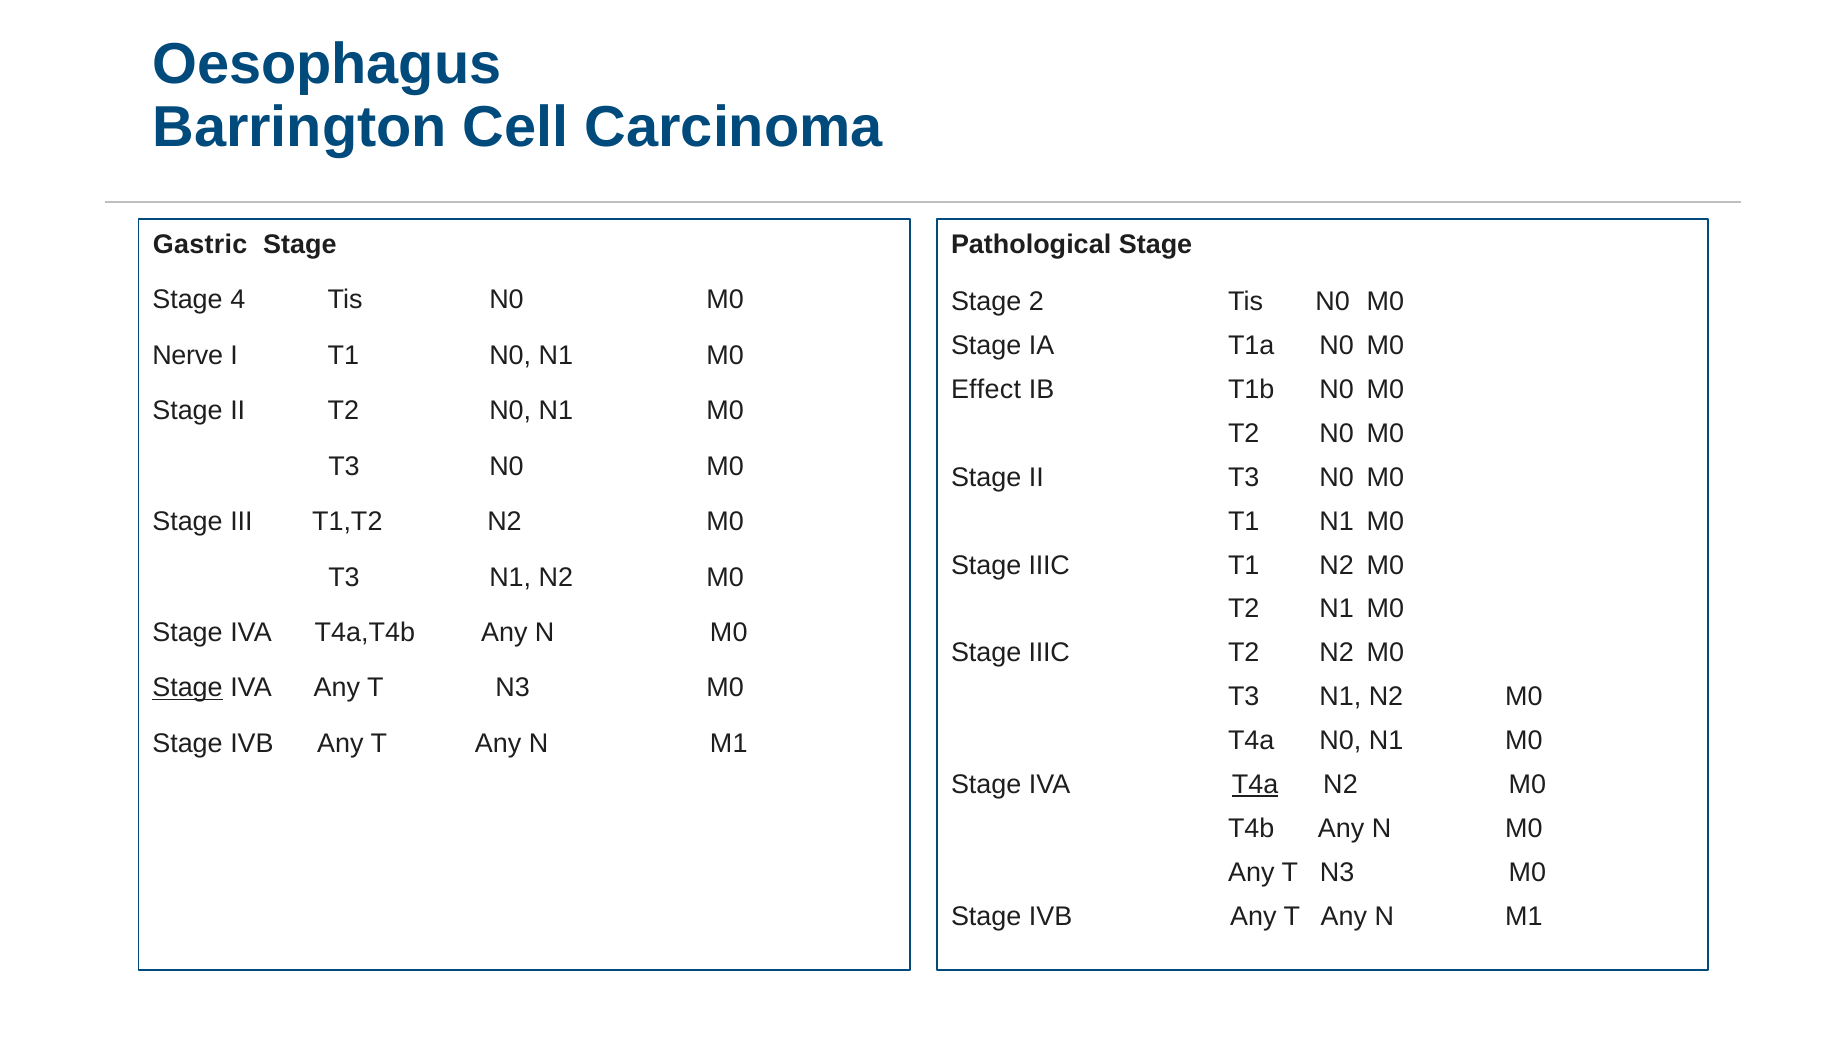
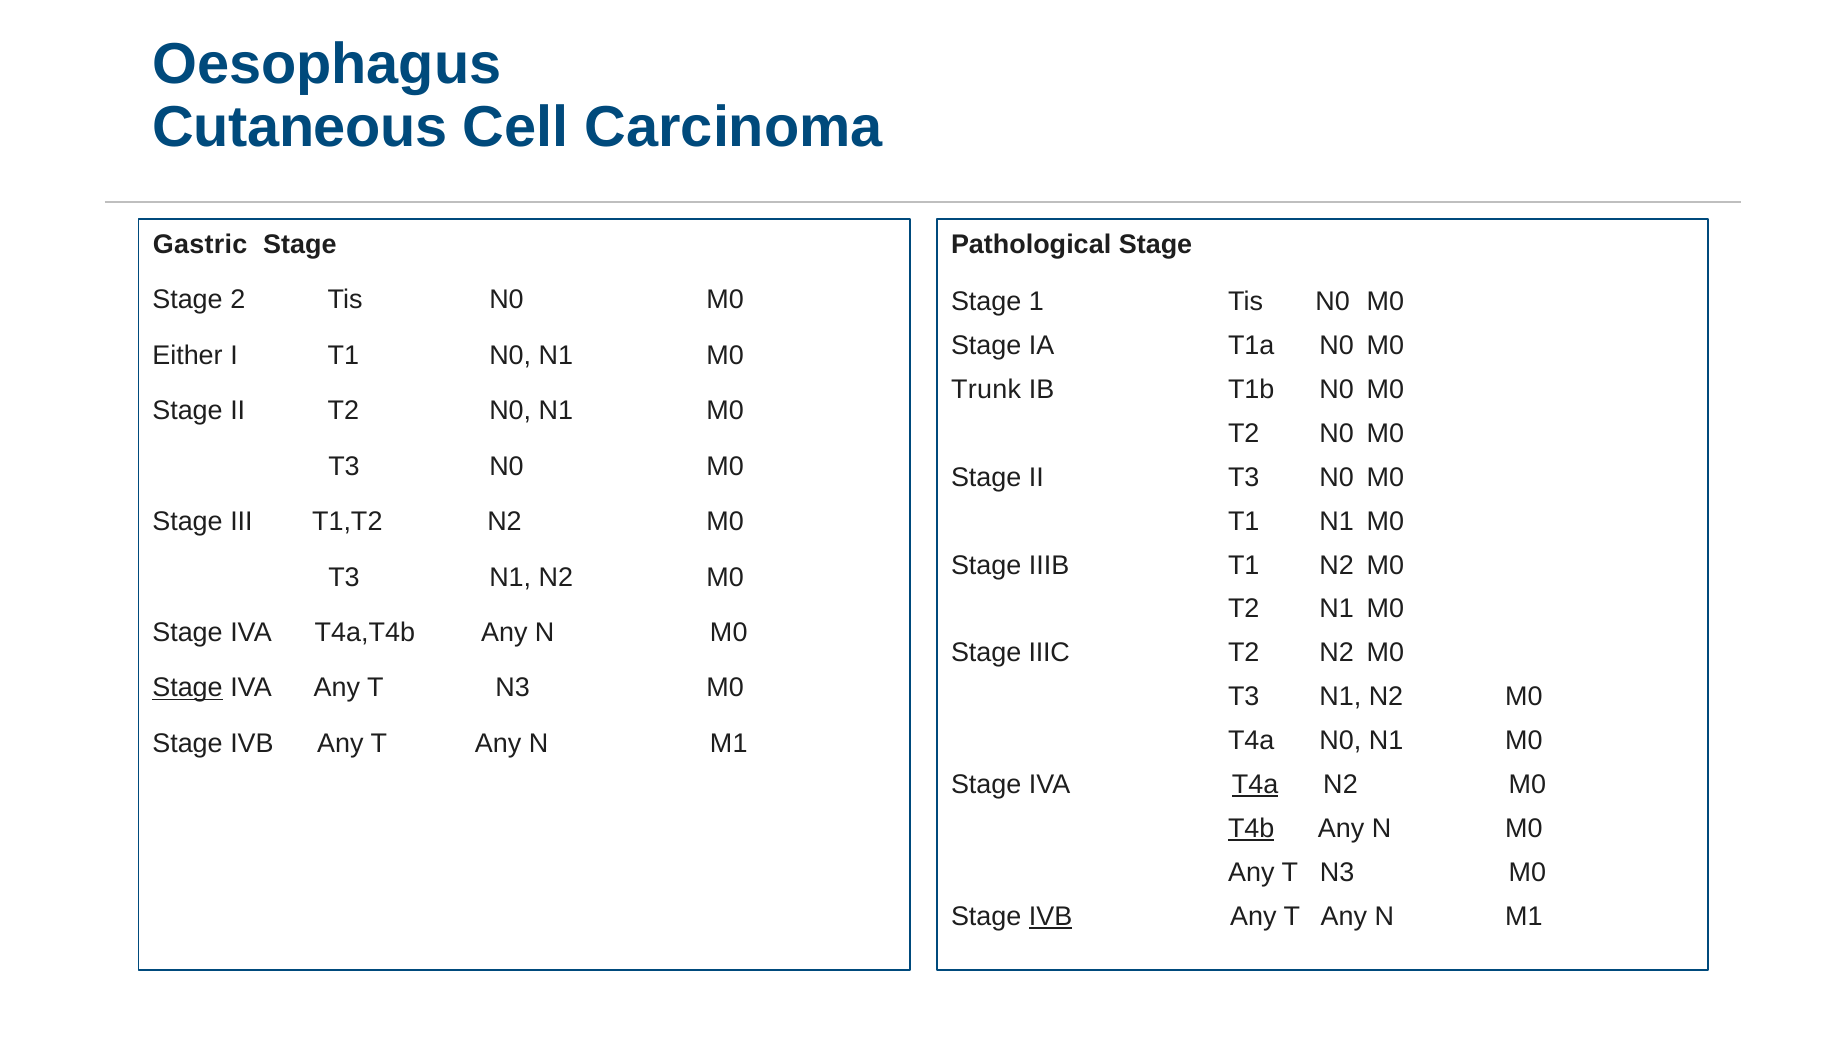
Barrington: Barrington -> Cutaneous (300, 127)
4: 4 -> 2 (238, 300)
2: 2 -> 1 (1036, 302)
Nerve: Nerve -> Either (188, 355)
Effect: Effect -> Trunk (986, 390)
IIIC: IIIC -> IIIB (1049, 565)
T4b underline: none -> present (1251, 829)
IVB underline: none -> present (1051, 916)
